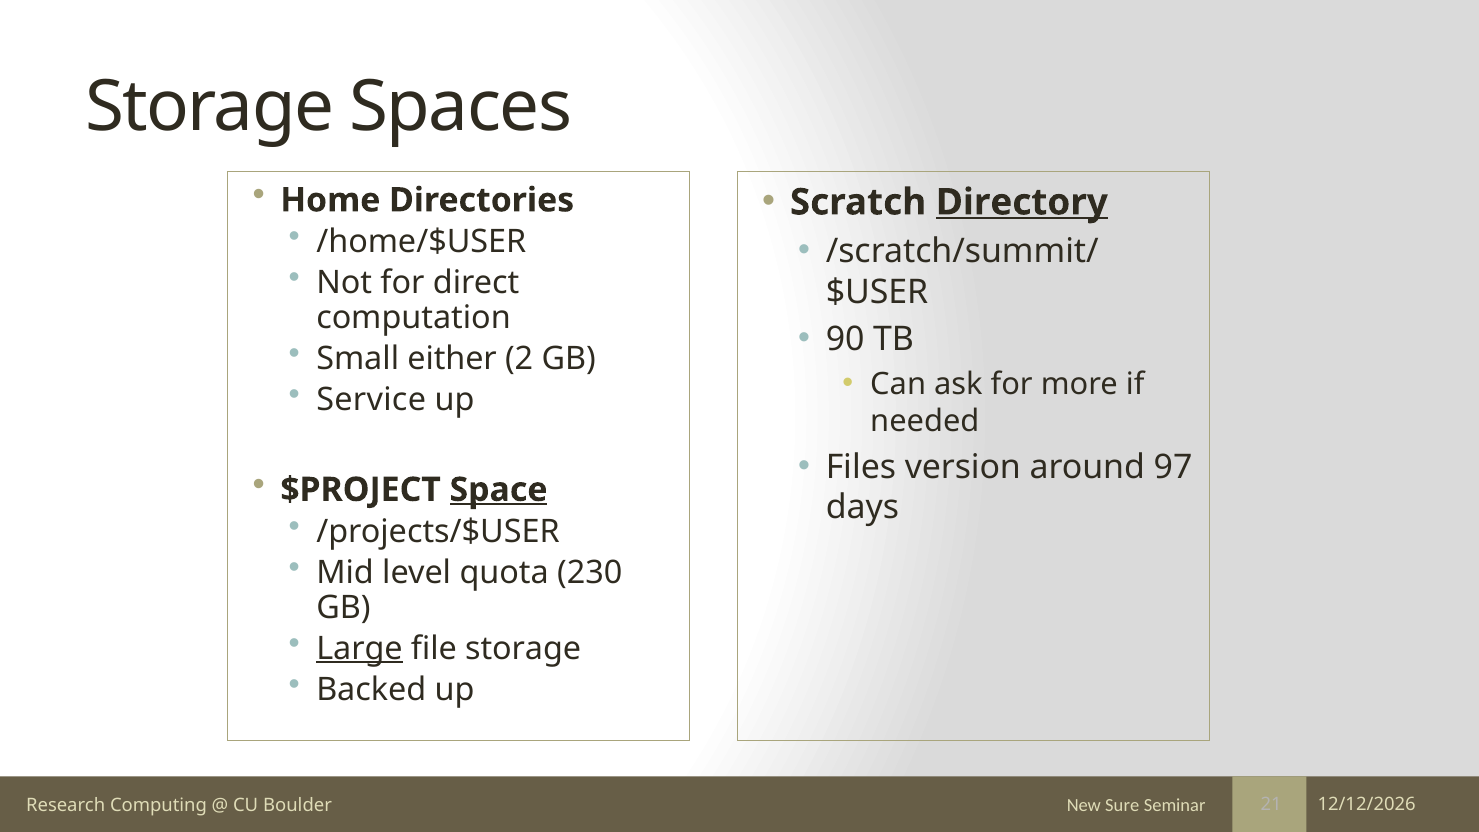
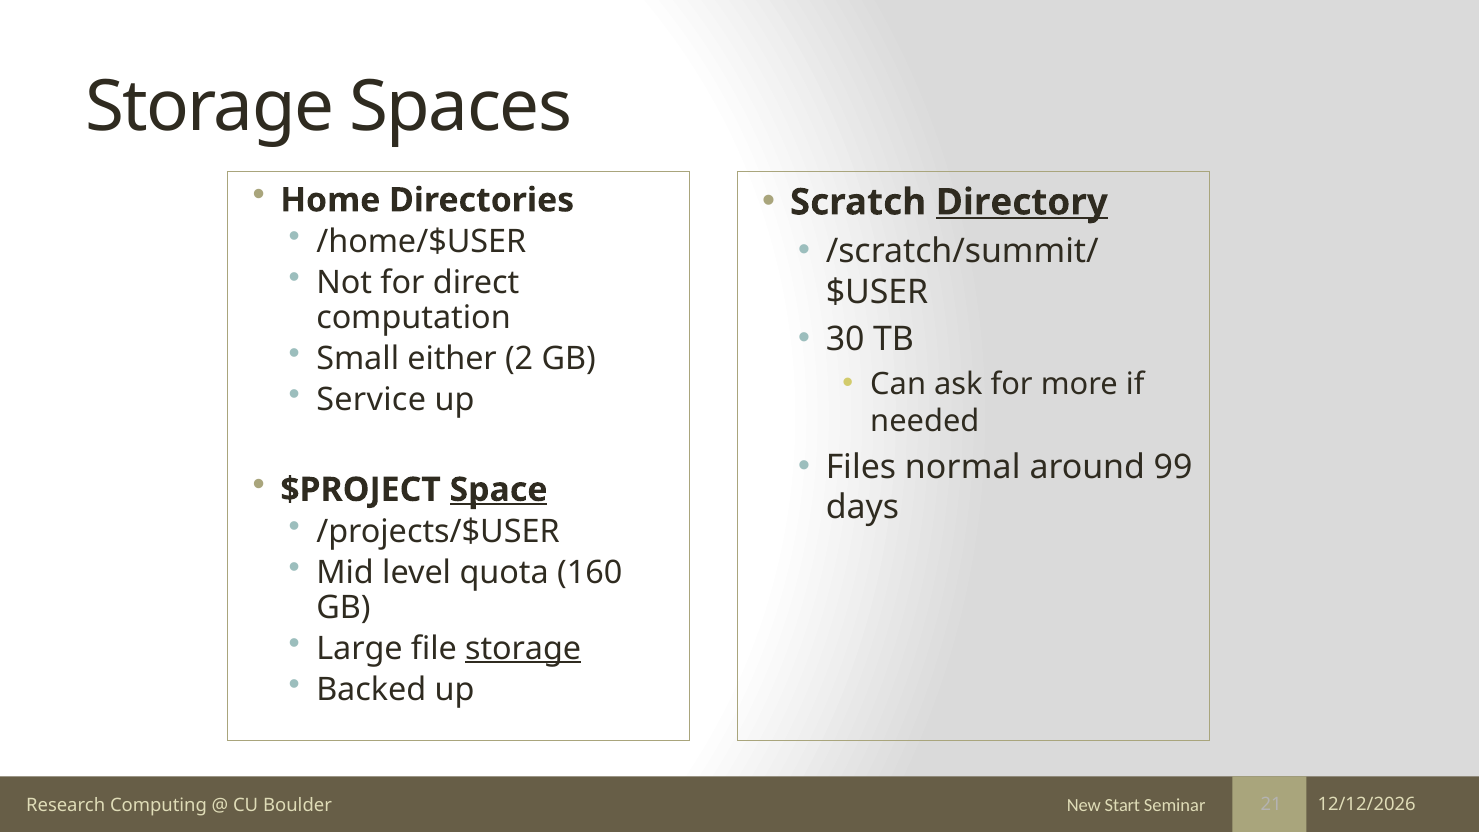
90: 90 -> 30 (845, 339)
version: version -> normal (963, 467)
97: 97 -> 99 (1173, 467)
230: 230 -> 160 (590, 572)
Large underline: present -> none (359, 648)
storage underline: none -> present (523, 648)
Sure: Sure -> Start (1122, 806)
